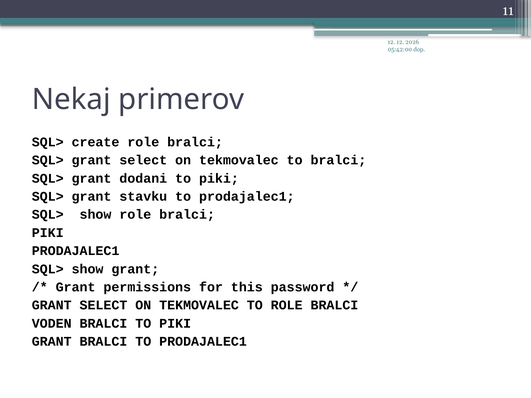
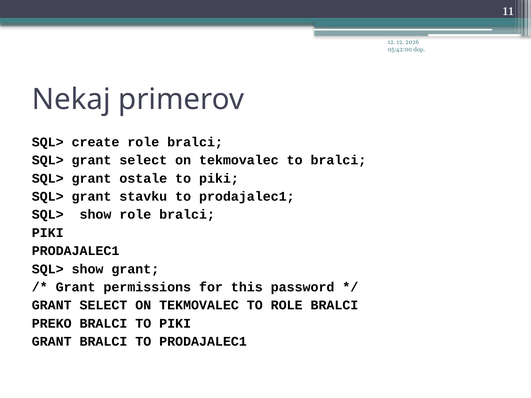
dodani: dodani -> ostale (143, 178)
VODEN: VODEN -> PREKO (52, 324)
